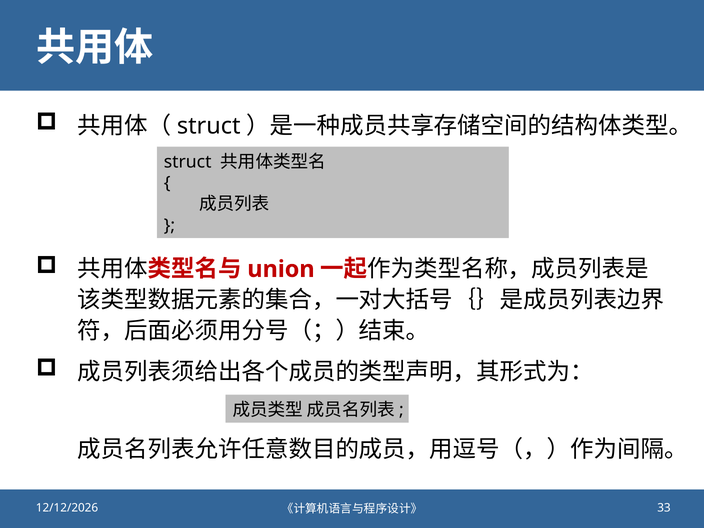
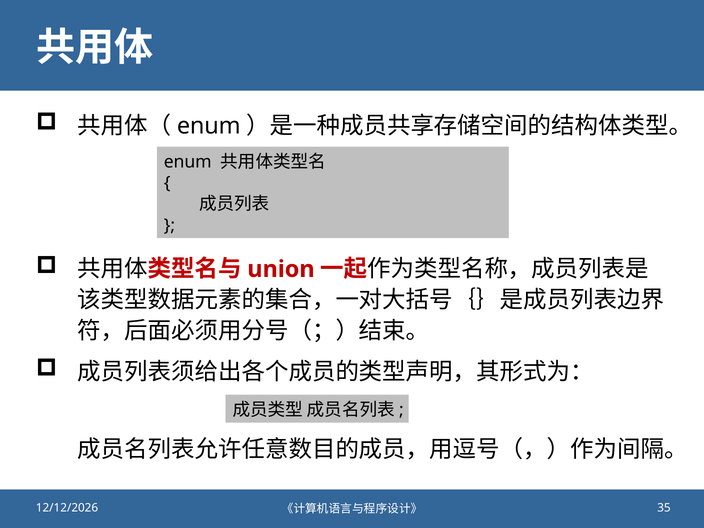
struct: struct -> enum (209, 126)
struct: struct -> enum (188, 162)
33: 33 -> 35 (664, 508)
